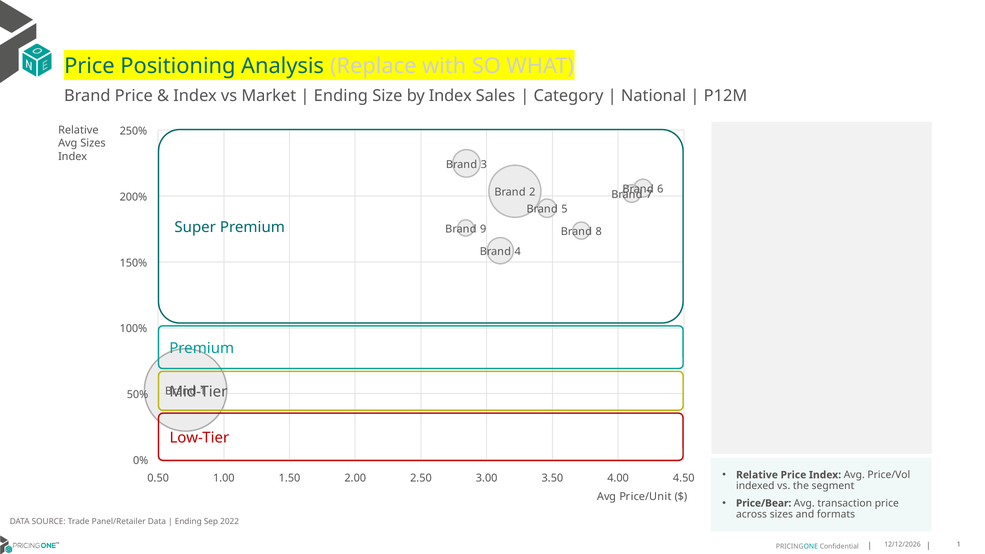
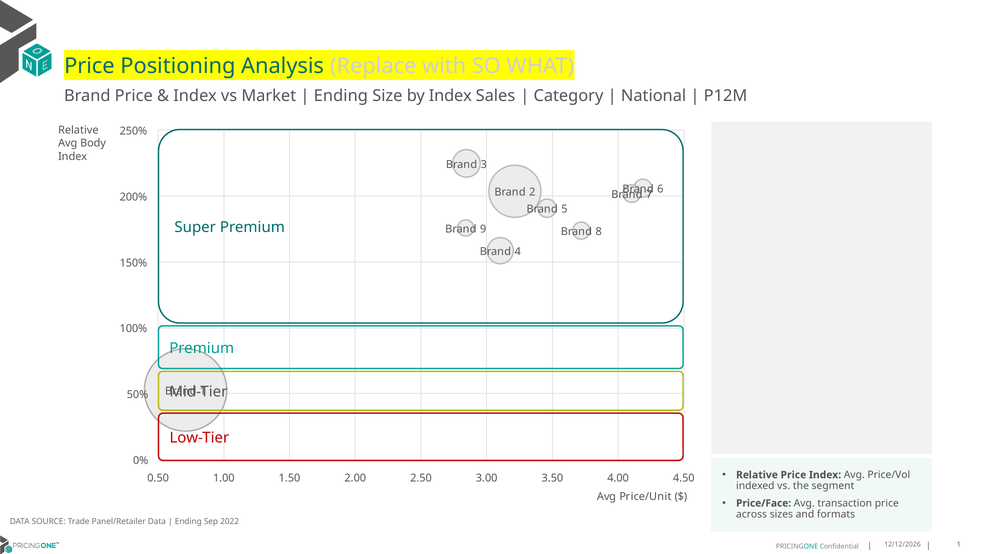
Avg Sizes: Sizes -> Body (93, 143)
Price/Bear: Price/Bear -> Price/Face (764, 503)
